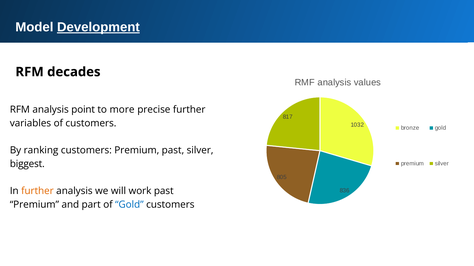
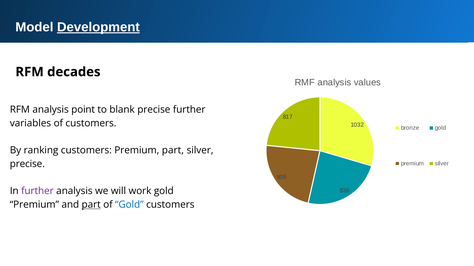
more: more -> blank (122, 110)
Premium past: past -> part (173, 151)
biggest: biggest -> precise (27, 164)
further colour: orange -> purple (37, 191)
work past: past -> gold (164, 191)
part underline: none -> present (91, 205)
